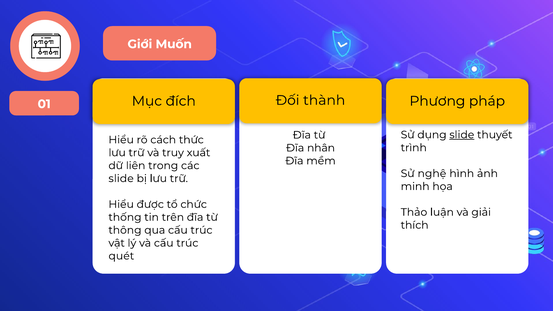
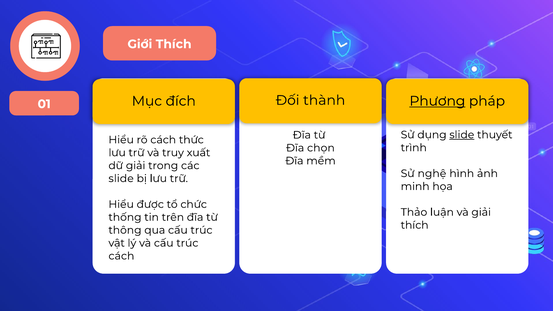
Giới Muốn: Muốn -> Thích (174, 44)
Phương underline: none -> present (437, 101)
nhân: nhân -> chọn (321, 148)
dữ liên: liên -> giải (136, 166)
quét: quét -> cách (121, 256)
